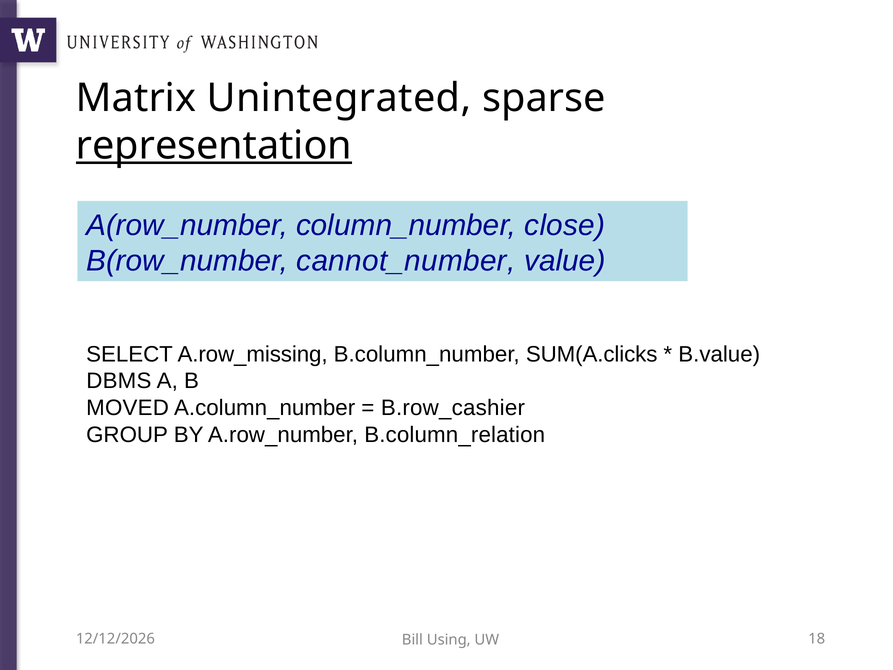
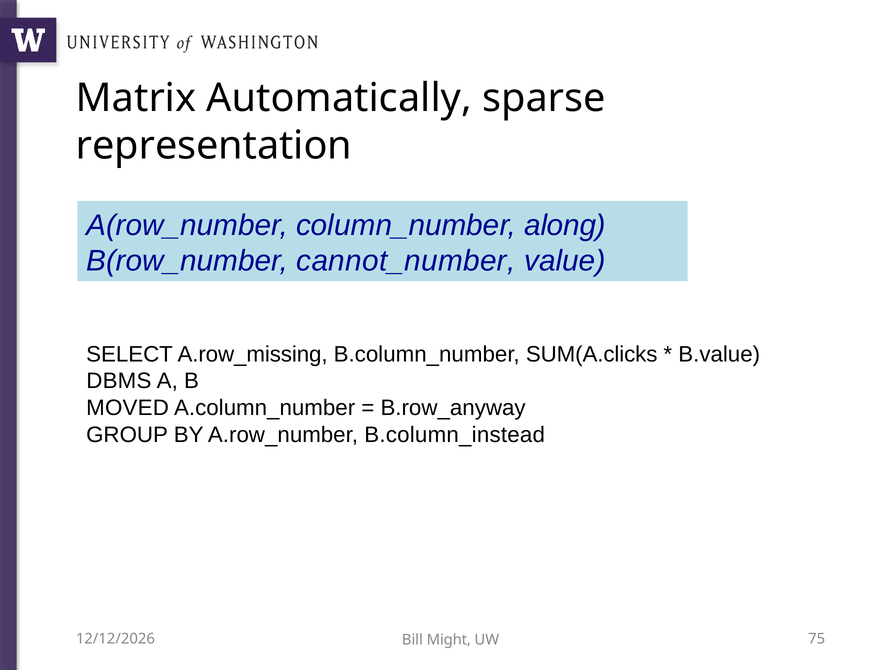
Unintegrated: Unintegrated -> Automatically (339, 98)
representation underline: present -> none (214, 146)
close: close -> along (565, 225)
B.row_cashier: B.row_cashier -> B.row_anyway (453, 408)
B.column_relation: B.column_relation -> B.column_instead (455, 435)
18: 18 -> 75 (817, 638)
Using: Using -> Might (449, 640)
